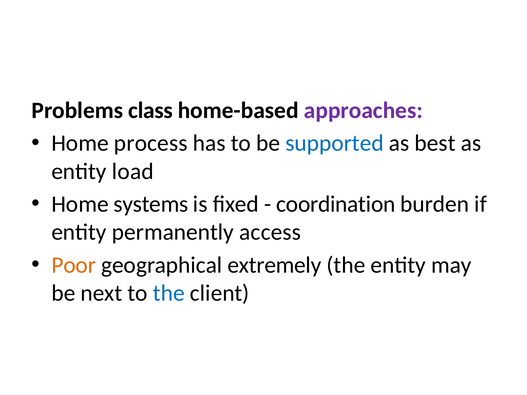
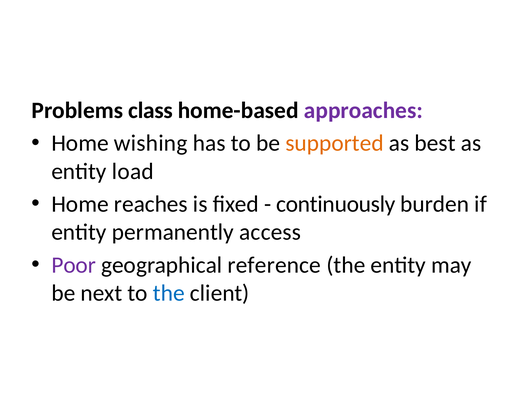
process: process -> wishing (151, 143)
supported colour: blue -> orange (335, 143)
systems: systems -> reaches (151, 204)
coordination: coordination -> continuously (336, 204)
Poor colour: orange -> purple (74, 265)
extremely: extremely -> reference (274, 265)
